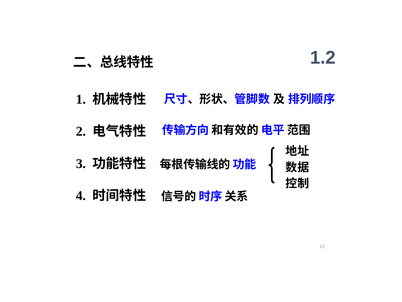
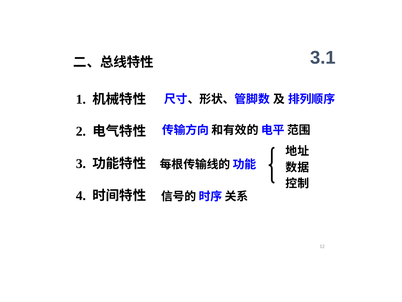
1.2: 1.2 -> 3.1 (323, 58)
